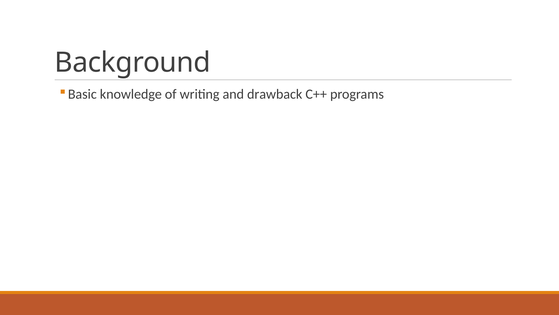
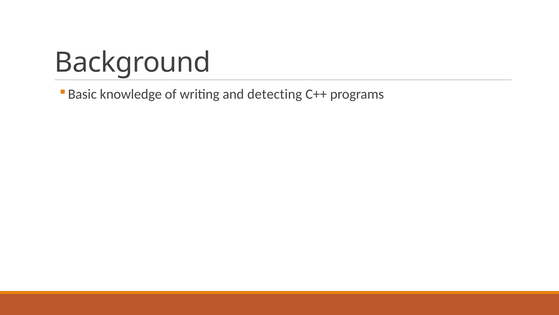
drawback: drawback -> detecting (275, 94)
